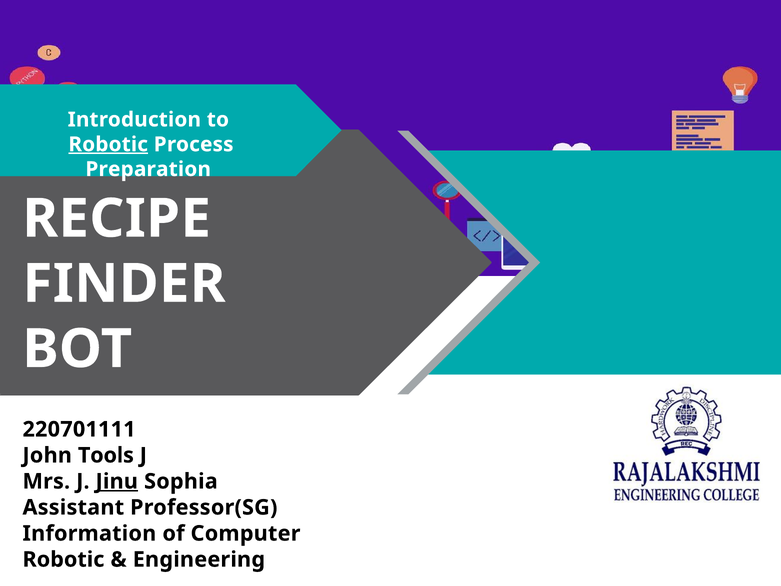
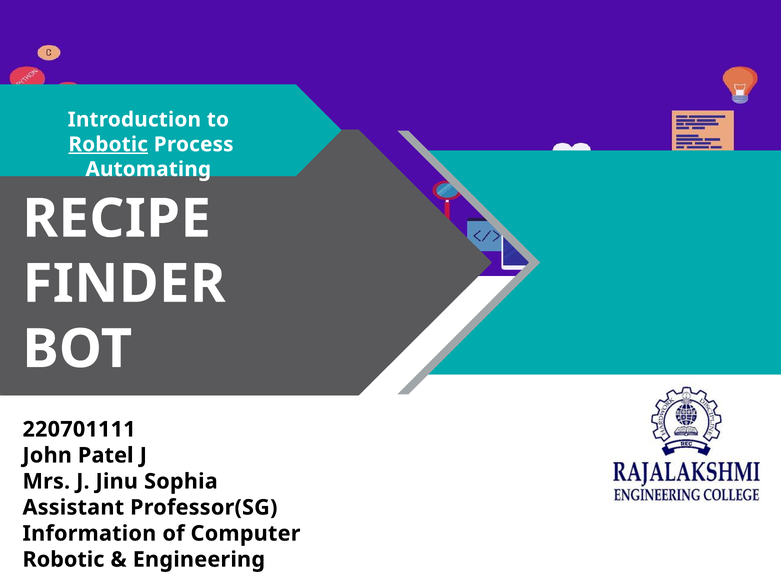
Preparation: Preparation -> Automating (148, 169)
Tools: Tools -> Patel (106, 455)
Jinu underline: present -> none (117, 481)
